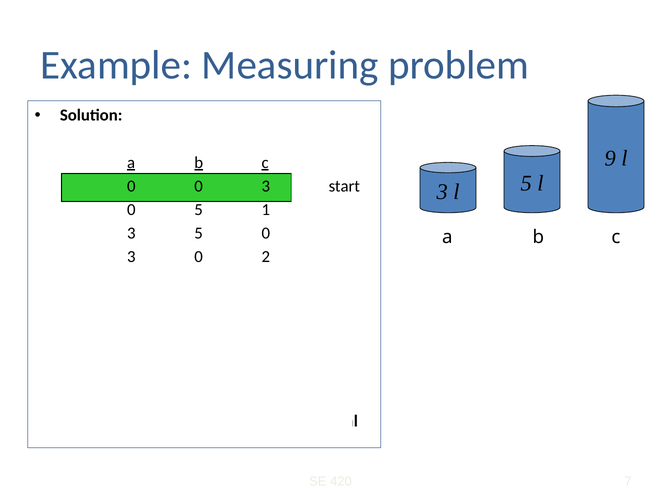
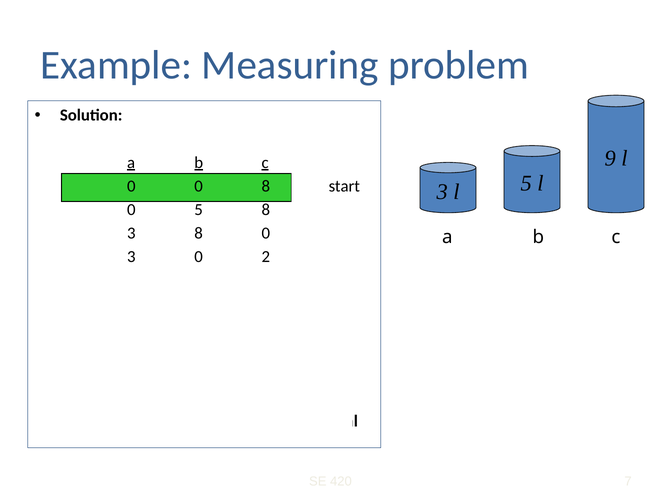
0 0 3: 3 -> 8 (266, 186)
5 1: 1 -> 8 (266, 209)
3 5: 5 -> 8 (199, 233)
